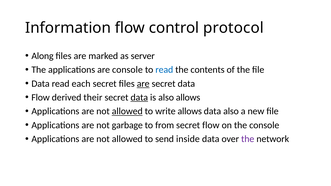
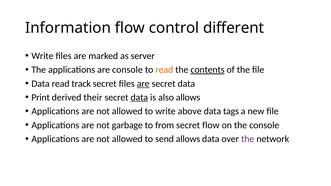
protocol: protocol -> different (234, 28)
Along: Along -> Write (42, 56)
read colour: blue -> orange (164, 70)
contents underline: none -> present (208, 70)
each: each -> track (81, 84)
Flow: Flow -> Print (41, 98)
allowed underline: present -> none (127, 111)
write allows: allows -> above (190, 111)
data also: also -> tags (231, 111)
send inside: inside -> allows (188, 139)
